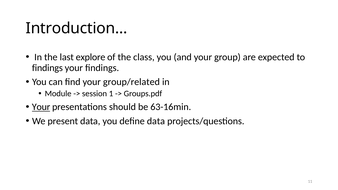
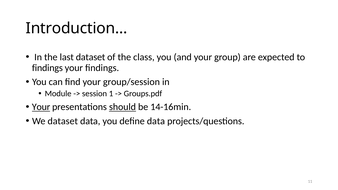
last explore: explore -> dataset (91, 57)
group/related: group/related -> group/session (131, 82)
should underline: none -> present (122, 107)
63-16min: 63-16min -> 14-16min (171, 107)
We present: present -> dataset (63, 121)
